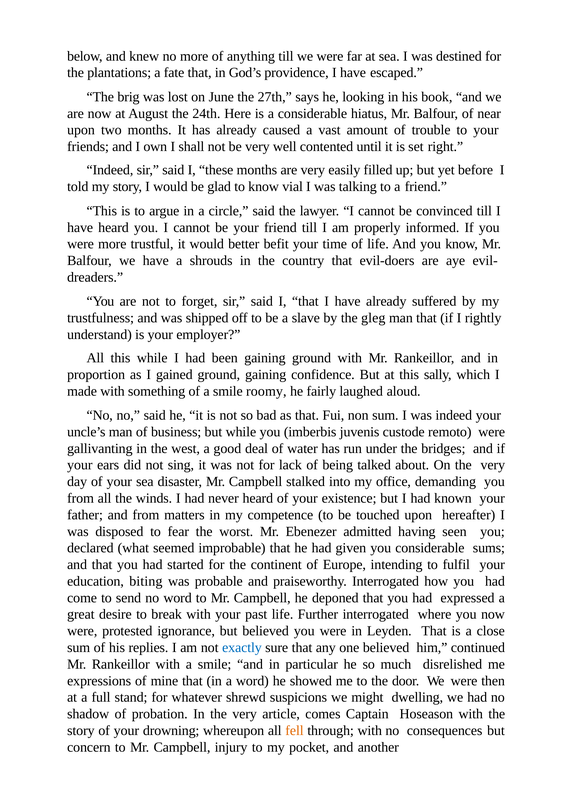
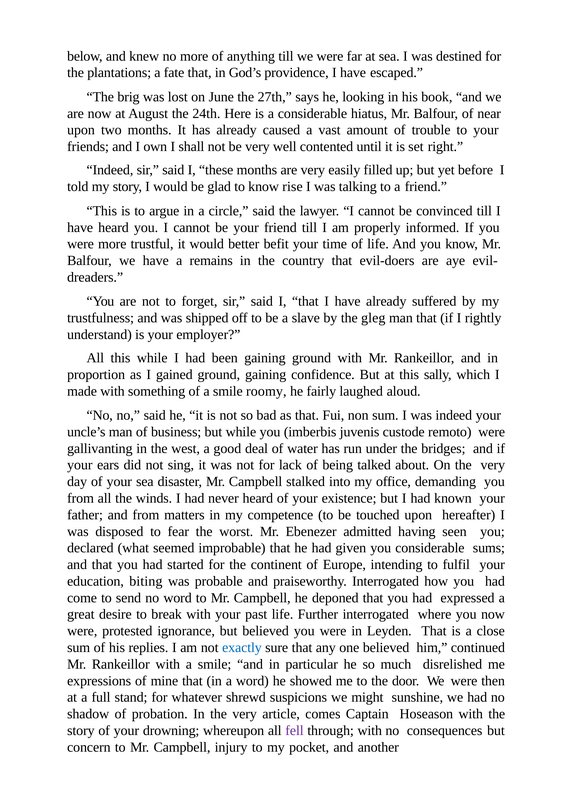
vial: vial -> rise (292, 187)
shrouds: shrouds -> remains (211, 261)
dwelling: dwelling -> sunshine (417, 697)
fell colour: orange -> purple (295, 731)
